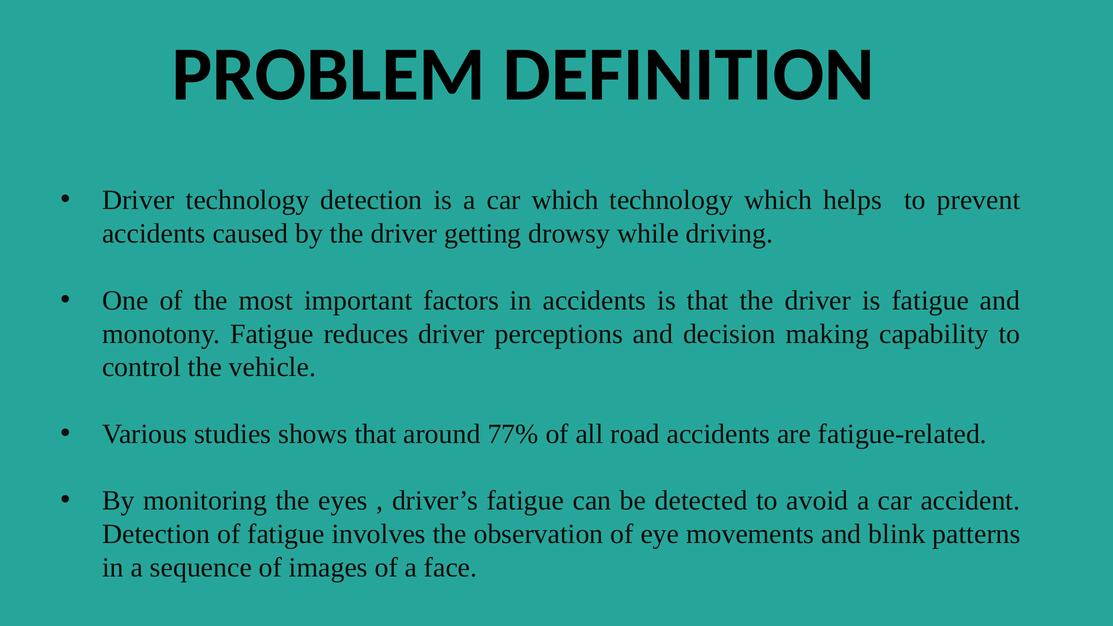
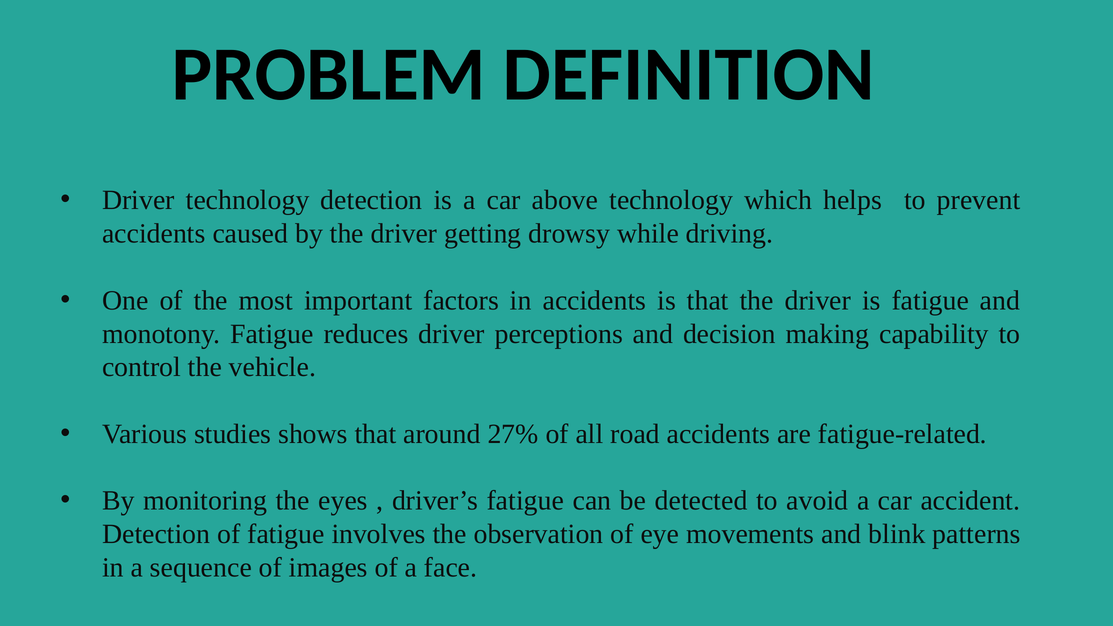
car which: which -> above (565, 200)
77%: 77% -> 27% (513, 434)
